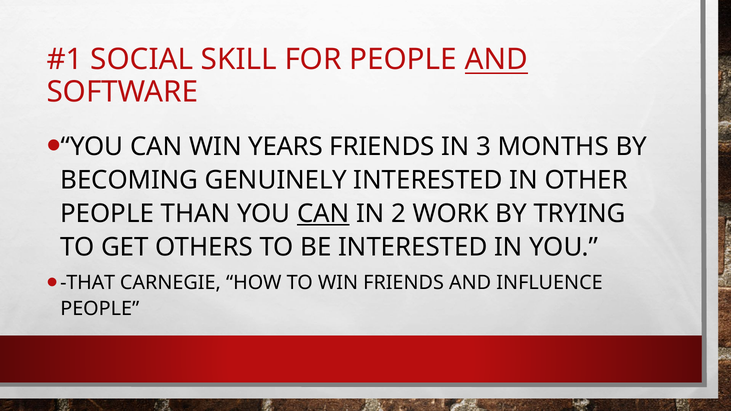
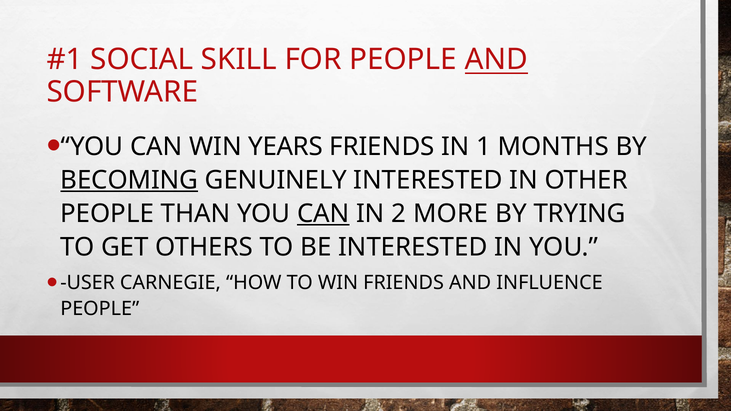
3: 3 -> 1 (484, 147)
BECOMING underline: none -> present (129, 180)
WORK: WORK -> MORE (451, 214)
THAT: THAT -> USER (88, 283)
